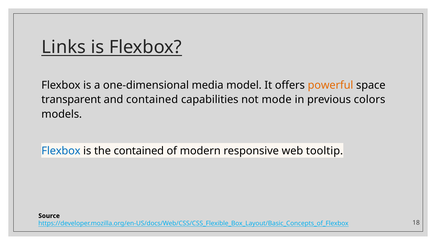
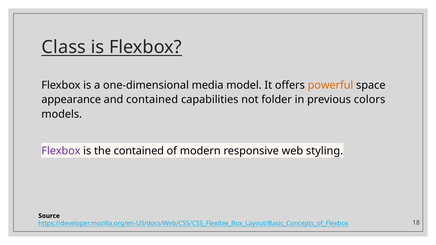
Links: Links -> Class (64, 47)
transparent: transparent -> appearance (71, 100)
mode: mode -> folder (277, 100)
Flexbox colour: blue -> purple (61, 151)
tooltip: tooltip -> styling (325, 151)
